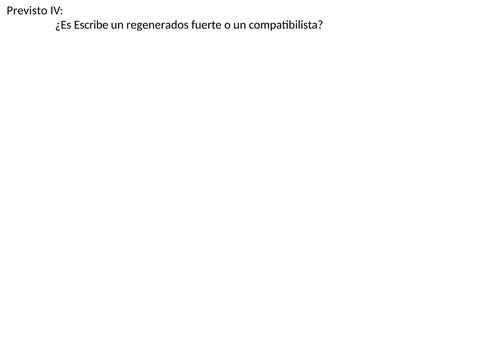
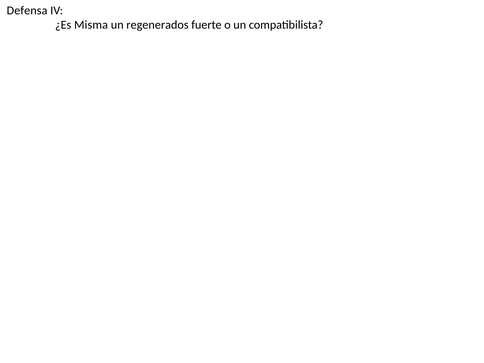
Previsto: Previsto -> Defensa (27, 10)
Escribe: Escribe -> Misma (91, 25)
